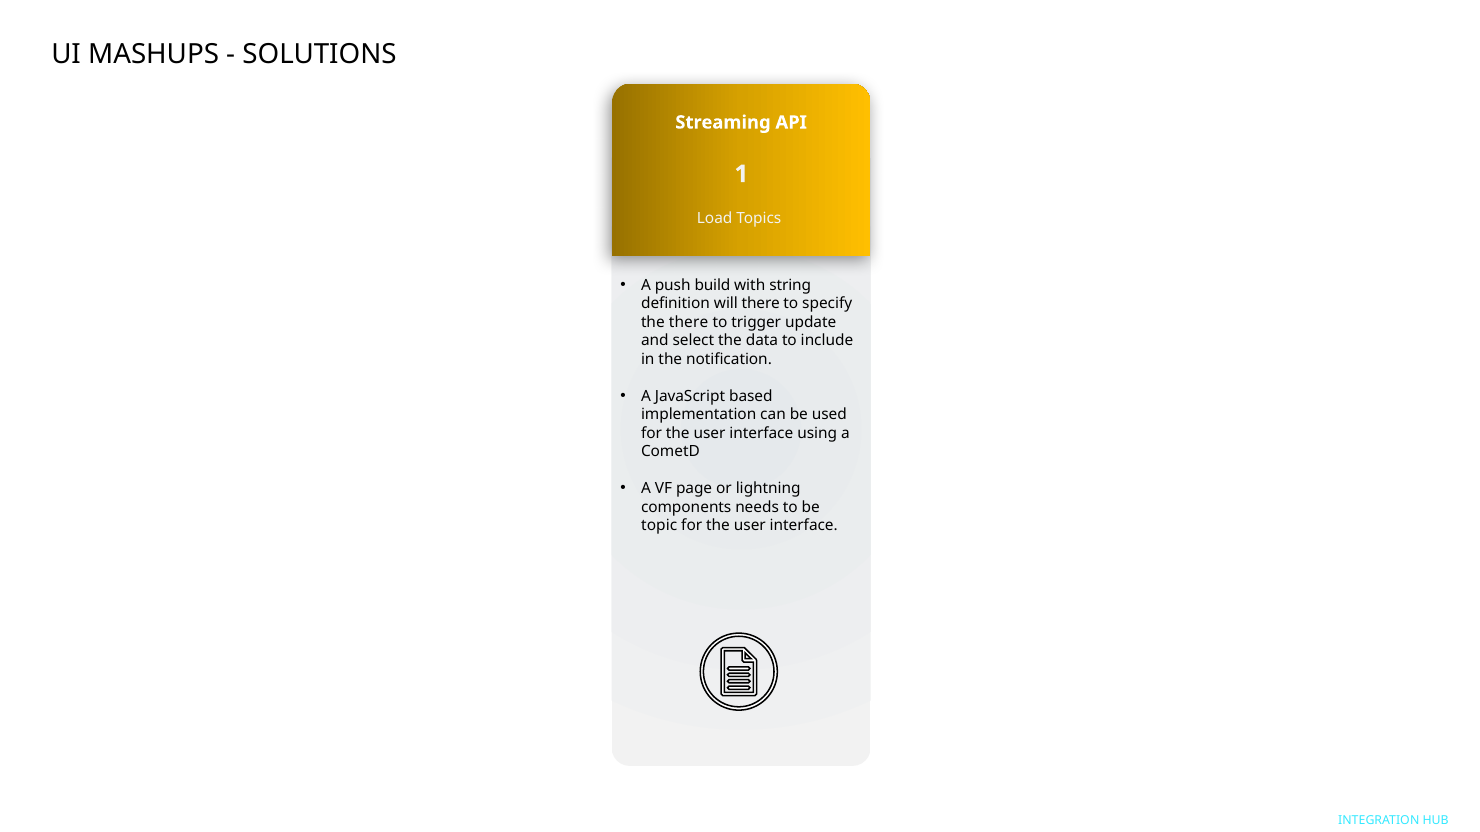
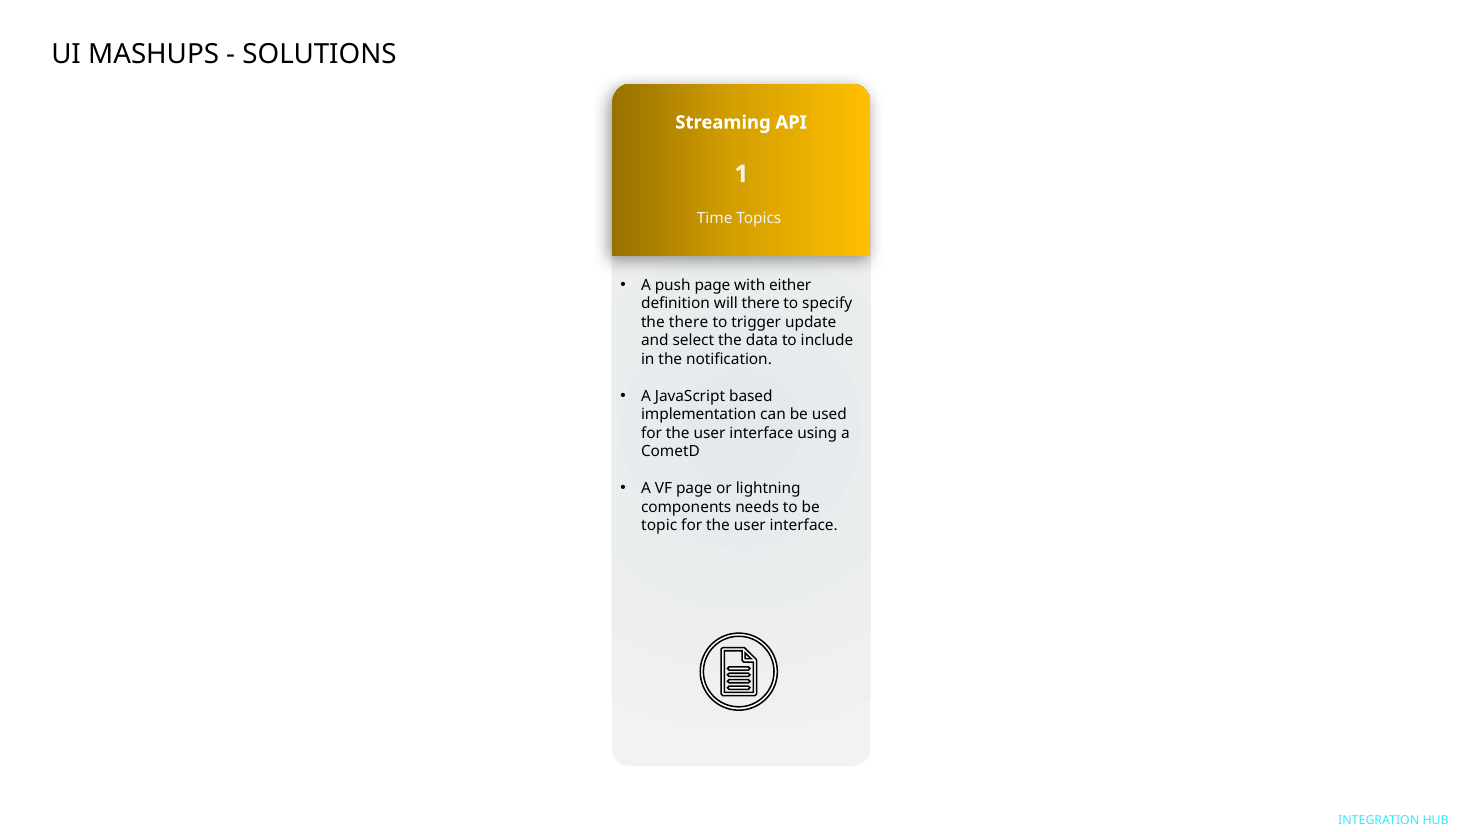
Load: Load -> Time (715, 219)
push build: build -> page (712, 285)
string: string -> either (790, 285)
